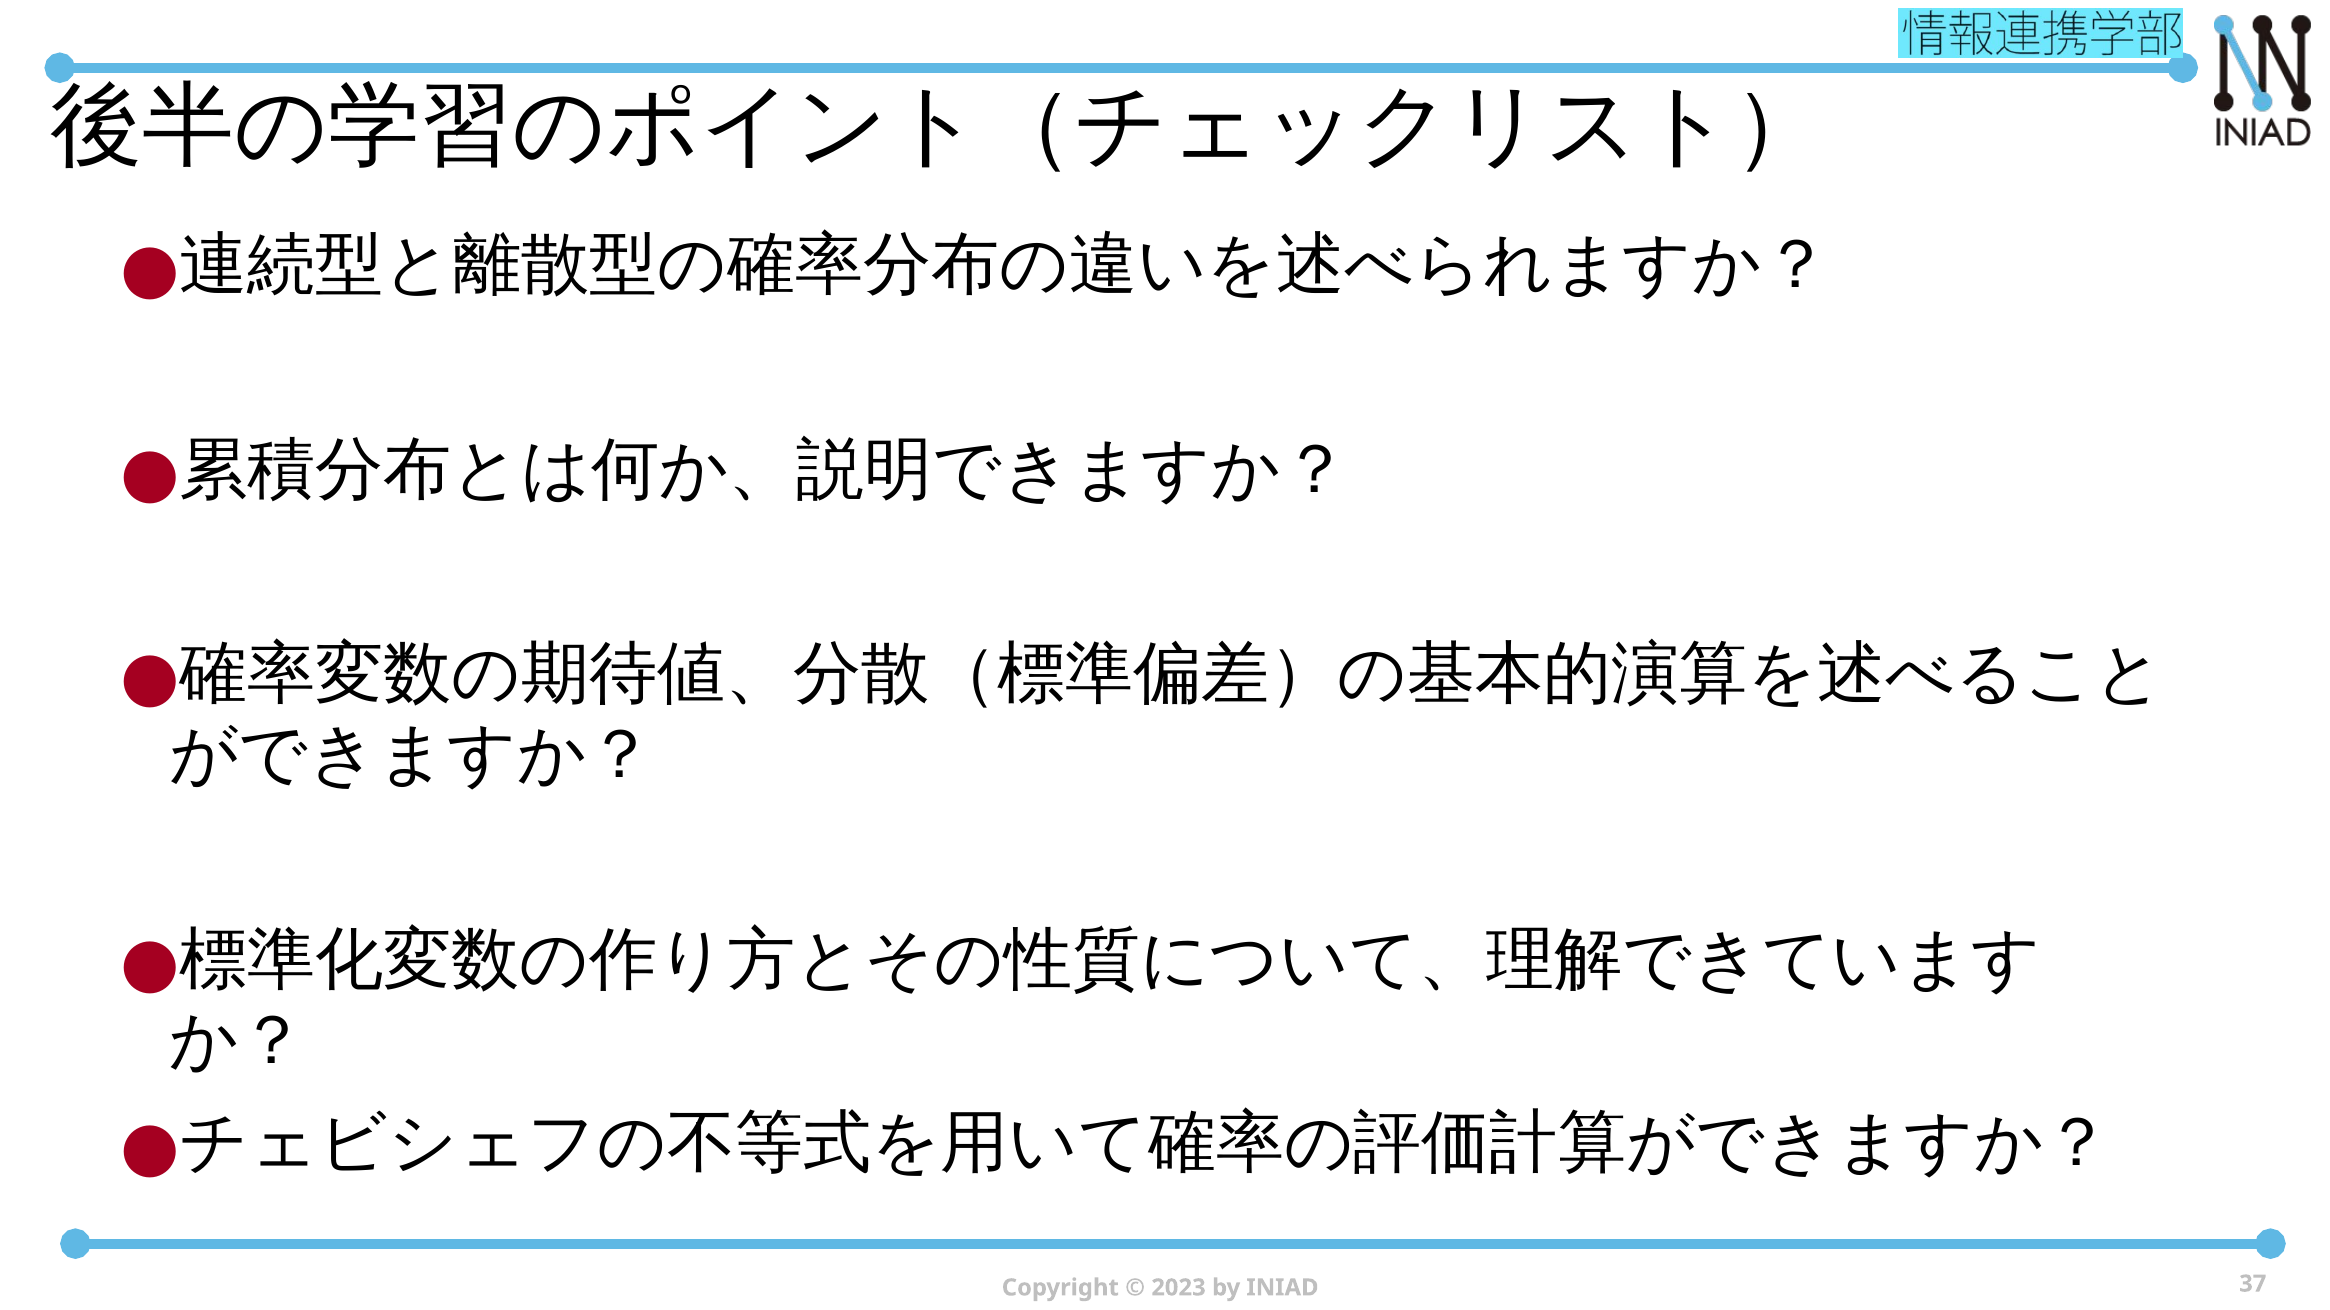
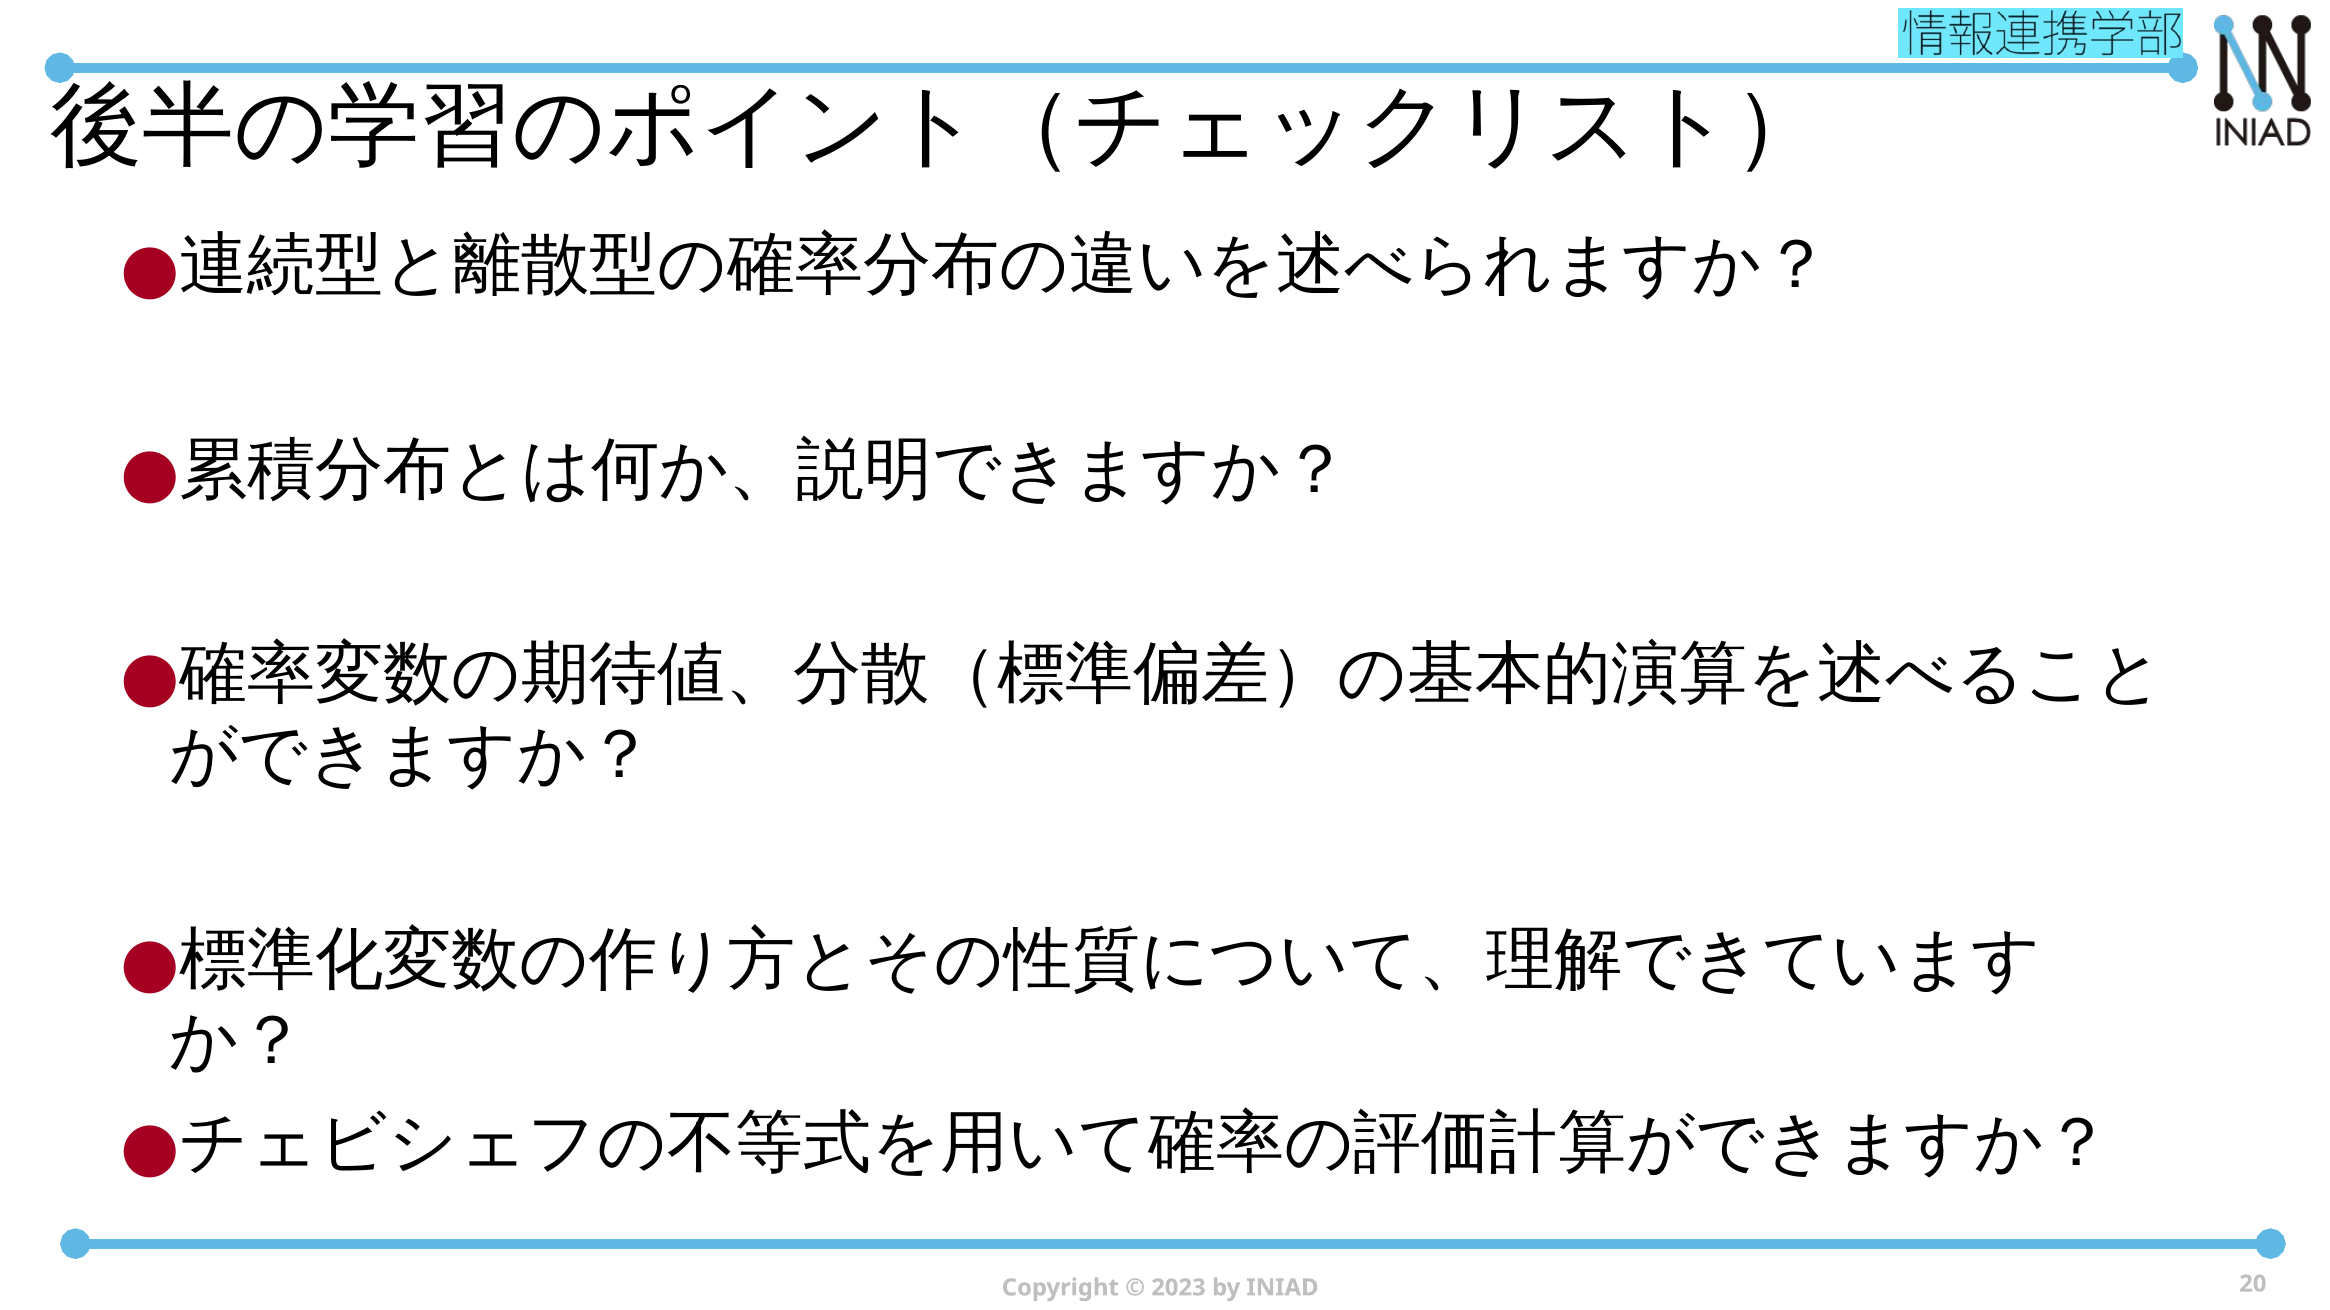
37: 37 -> 20 (2253, 1284)
